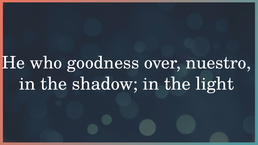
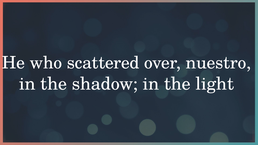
goodness: goodness -> scattered (103, 63)
